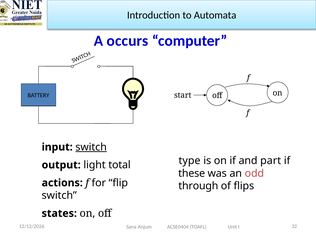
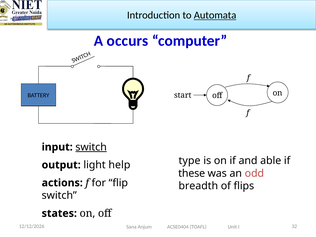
Automata underline: none -> present (215, 15)
part: part -> able (271, 161)
total: total -> help (119, 165)
through: through -> breadth (198, 186)
